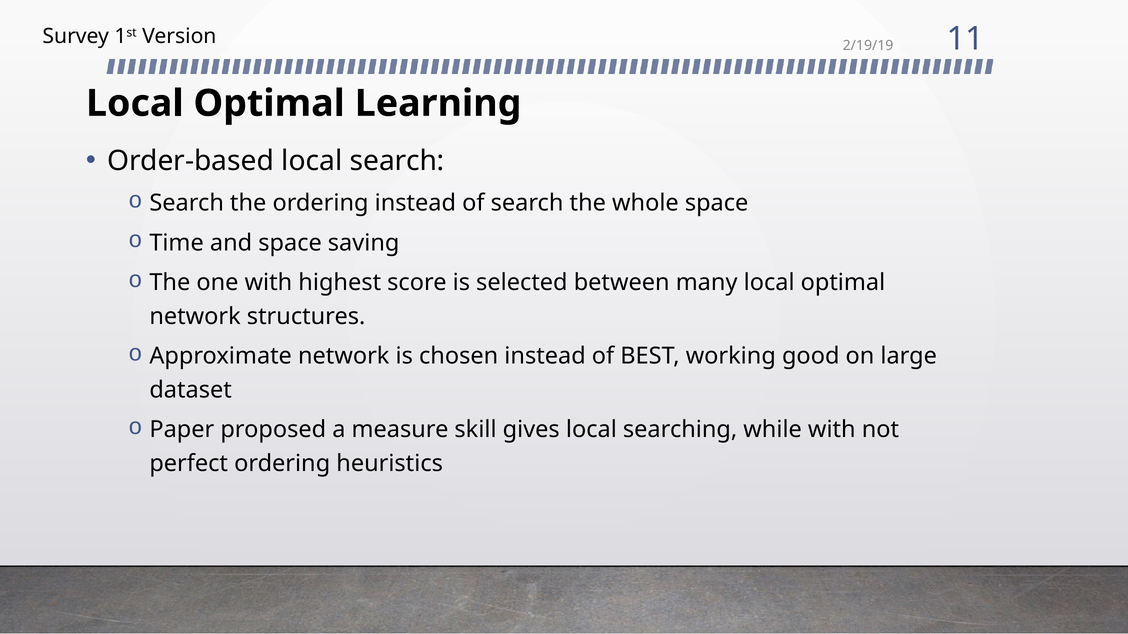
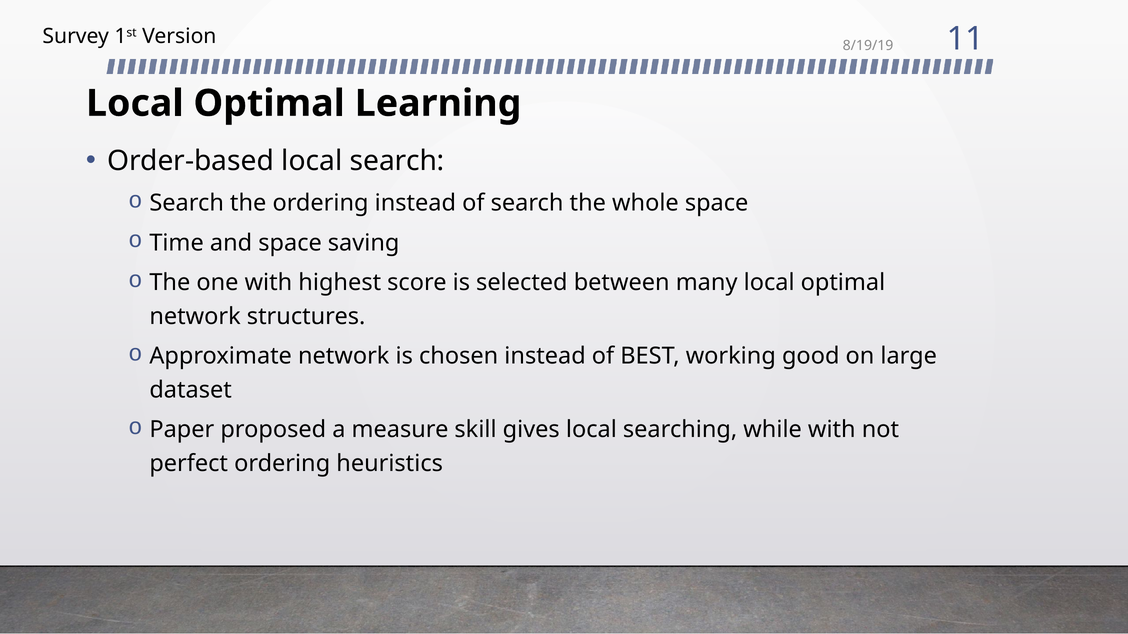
2/19/19: 2/19/19 -> 8/19/19 (868, 46)
